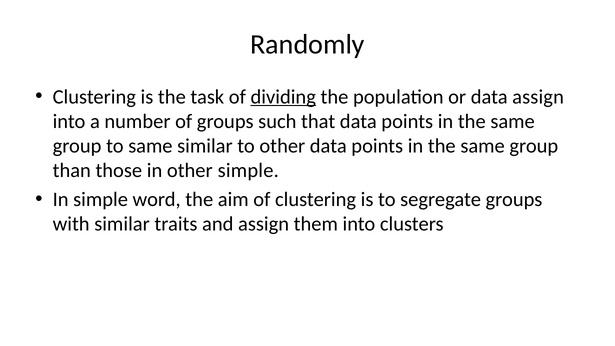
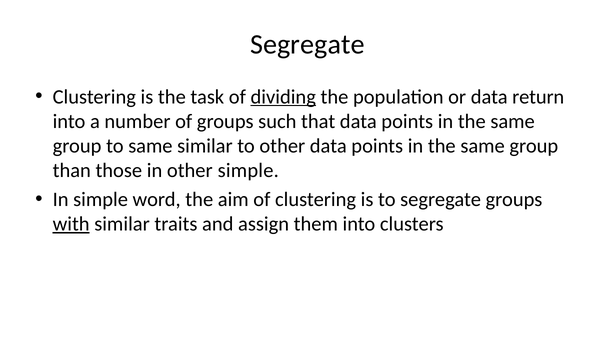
Randomly: Randomly -> Segregate (307, 45)
data assign: assign -> return (538, 97)
with underline: none -> present (71, 224)
